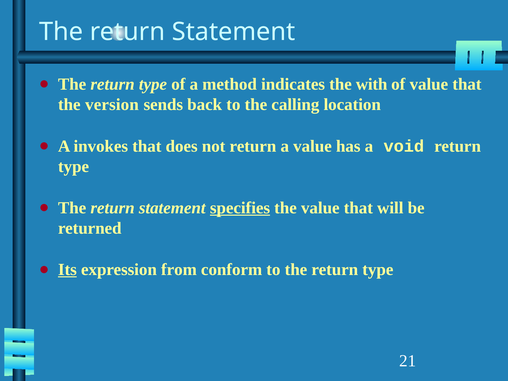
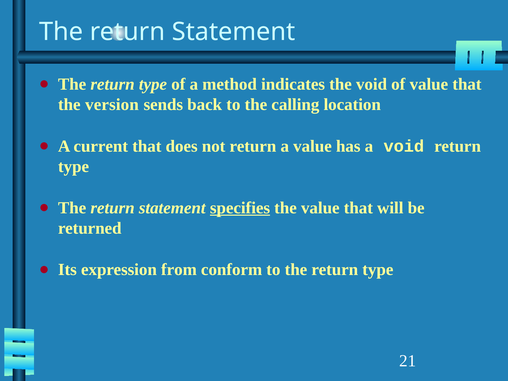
the with: with -> void (372, 84)
invokes: invokes -> current (101, 146)
Its underline: present -> none (67, 270)
